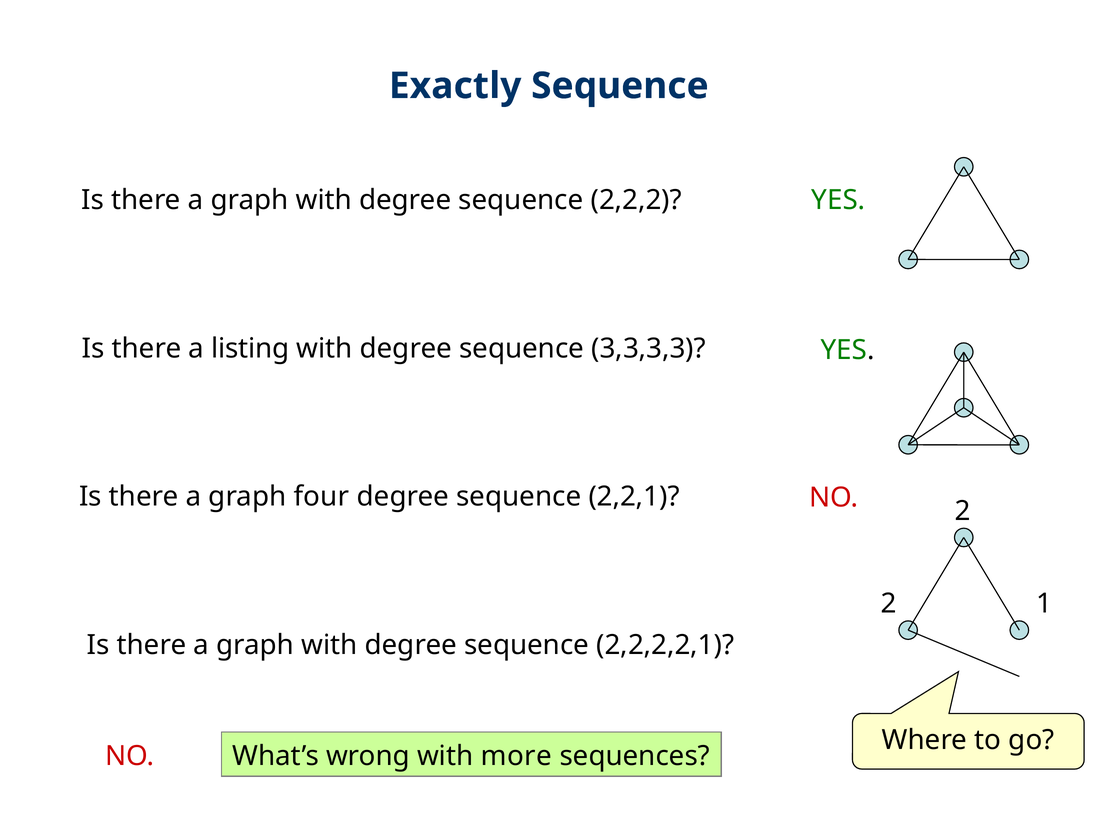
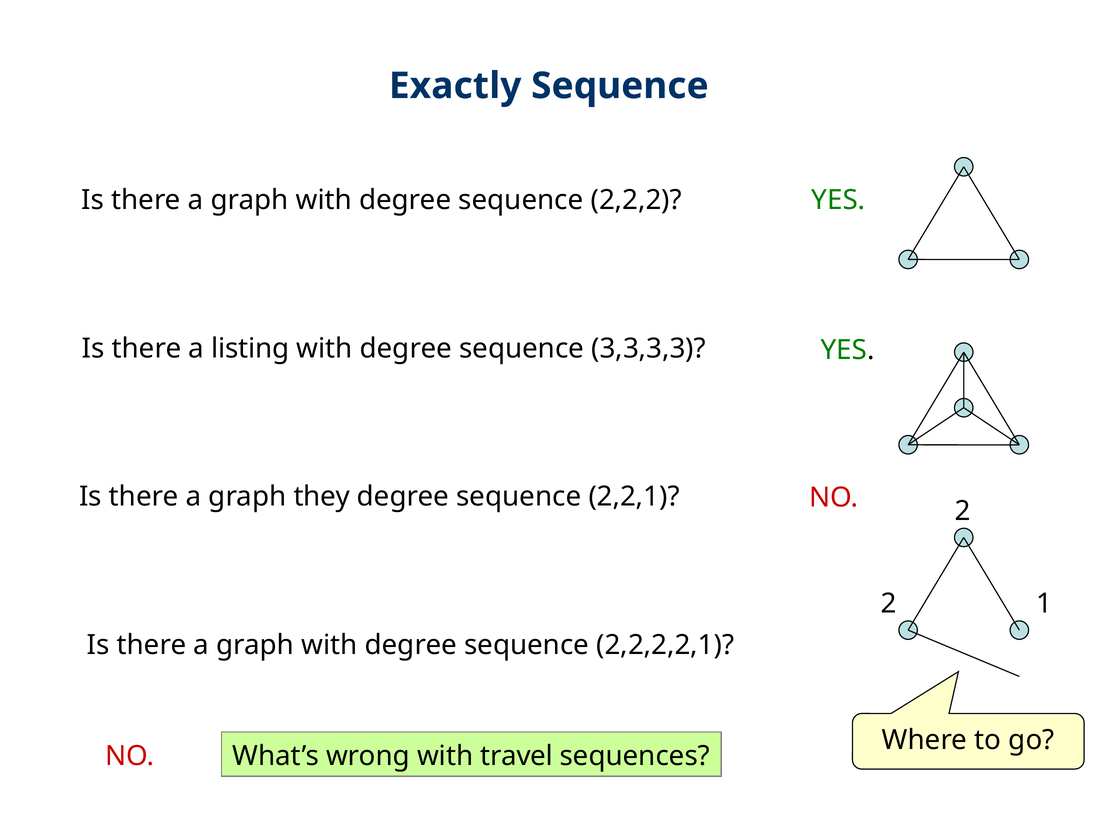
four: four -> they (322, 497)
more: more -> travel (517, 756)
